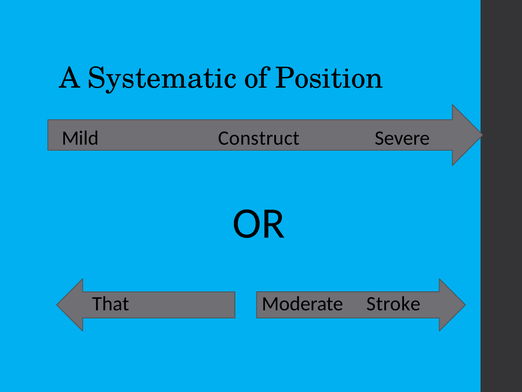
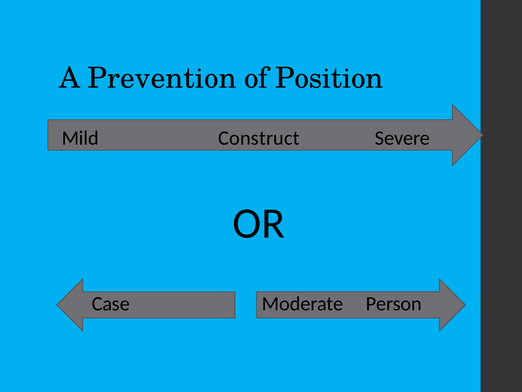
Systematic: Systematic -> Prevention (162, 78)
That: That -> Case (111, 303)
Stroke: Stroke -> Person (394, 303)
